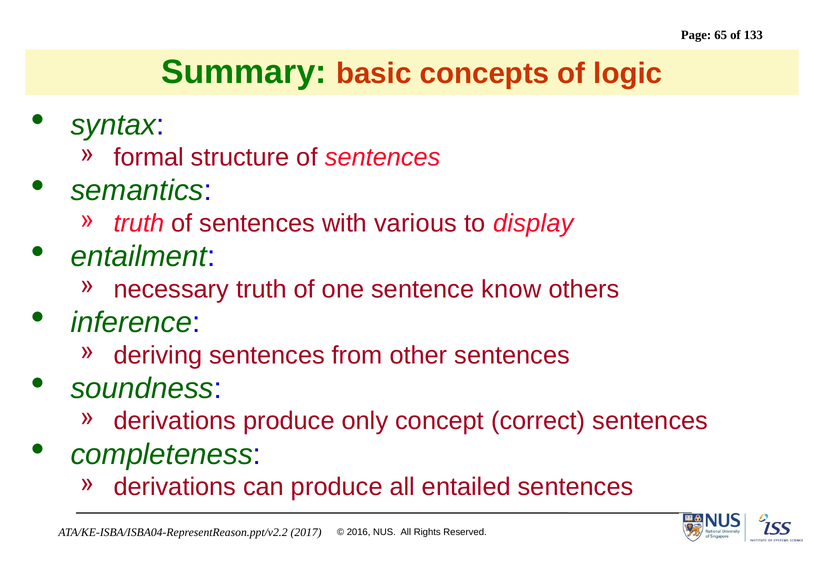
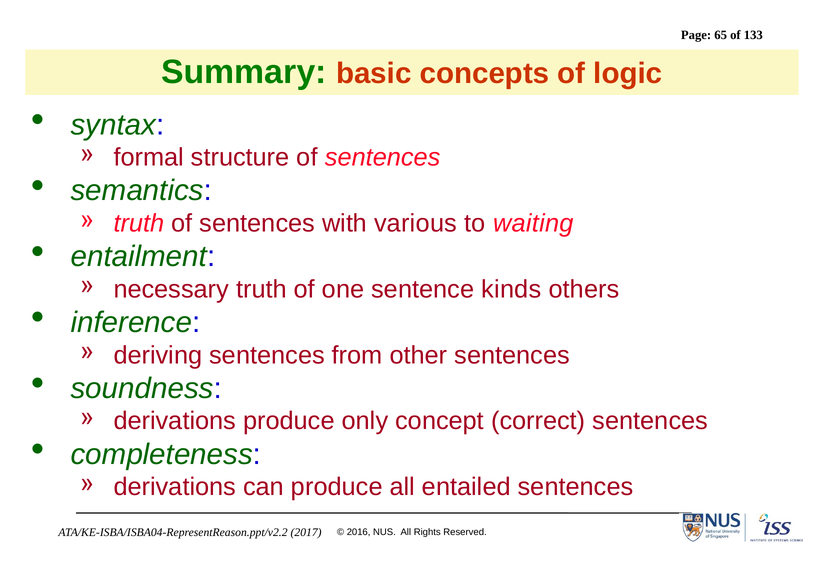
display: display -> waiting (533, 224)
know: know -> kinds (511, 289)
